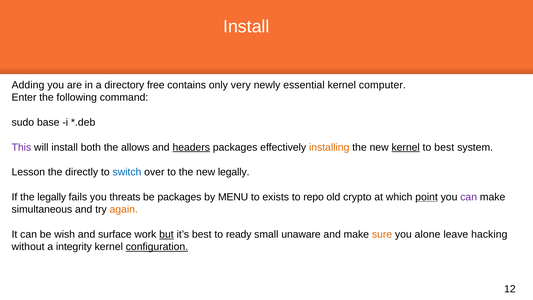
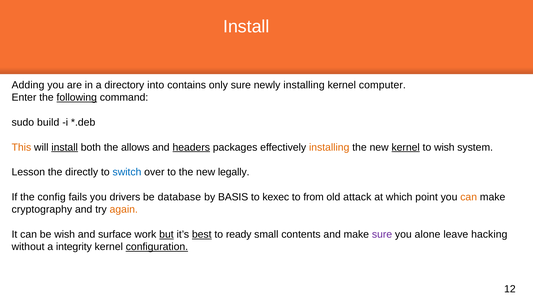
free: free -> into (156, 85)
only very: very -> sure (241, 85)
essential: essential -> installing (304, 85)
following underline: none -> present (77, 97)
base: base -> build (48, 122)
This colour: purple -> orange (21, 147)
install underline: none -> present (65, 147)
to best: best -> wish (444, 147)
the legally: legally -> config (52, 197)
threats: threats -> drivers (125, 197)
be packages: packages -> database (179, 197)
MENU: MENU -> BASIS (233, 197)
exists: exists -> kexec (276, 197)
repo: repo -> from (314, 197)
crypto: crypto -> attack (357, 197)
point underline: present -> none (427, 197)
can colour: purple -> orange (469, 197)
simultaneous: simultaneous -> cryptography (42, 209)
best underline: none -> present (202, 234)
unaware: unaware -> contents (301, 234)
sure colour: orange -> purple (382, 234)
